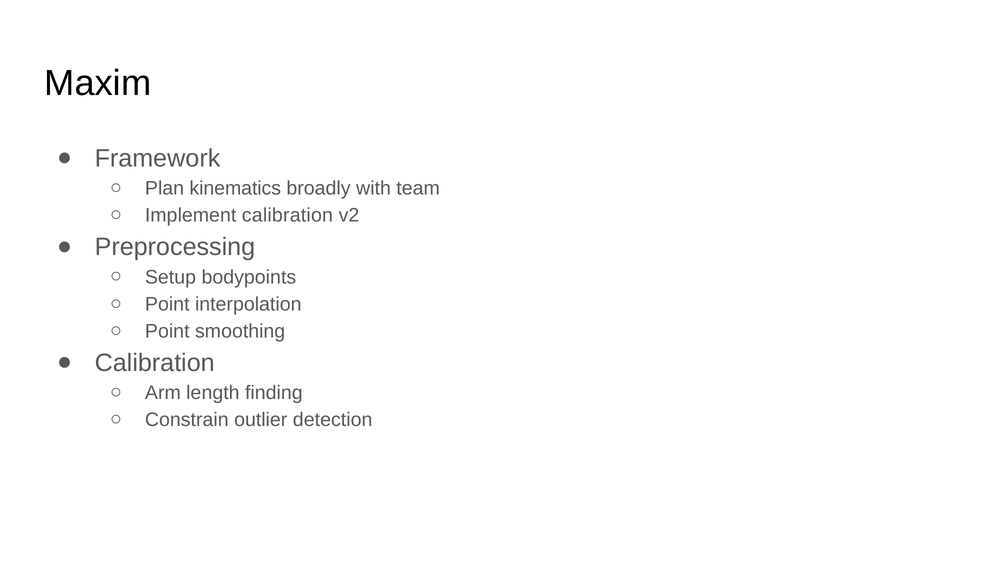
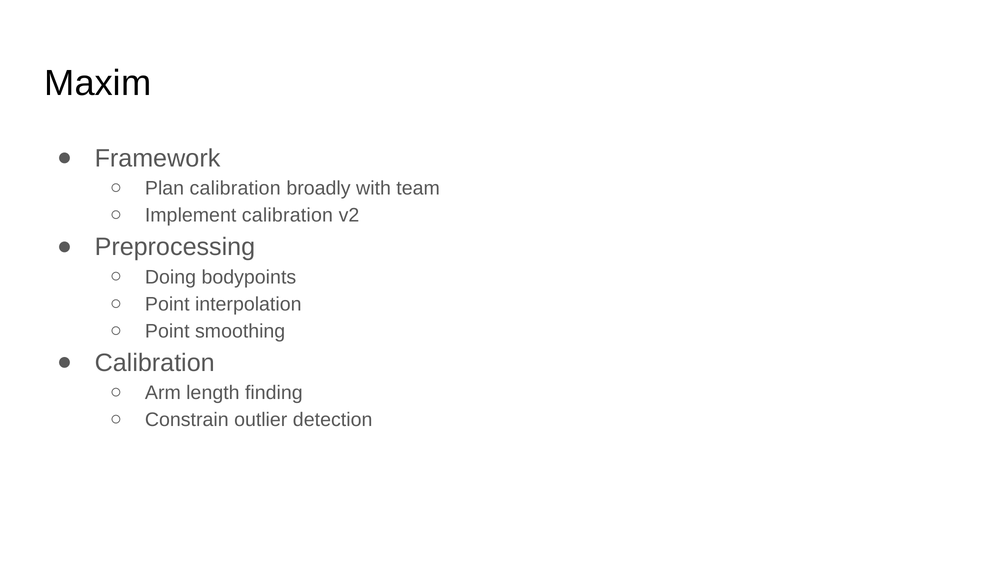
Plan kinematics: kinematics -> calibration (235, 188)
Setup: Setup -> Doing (170, 277)
